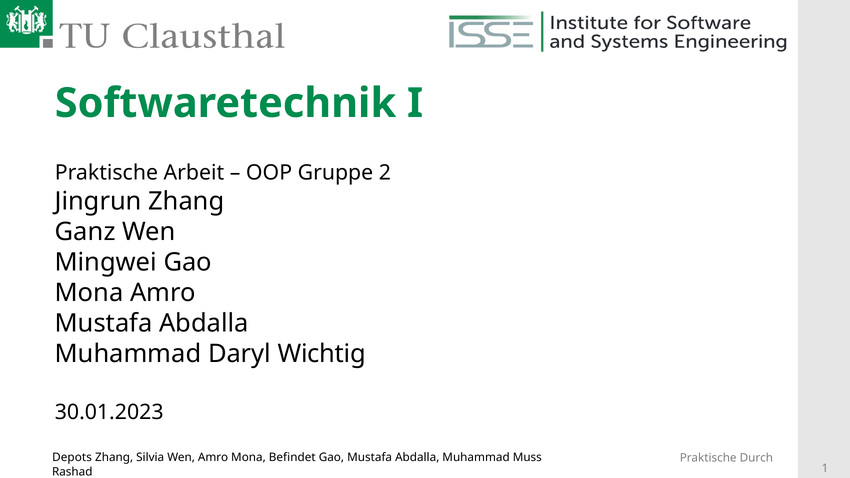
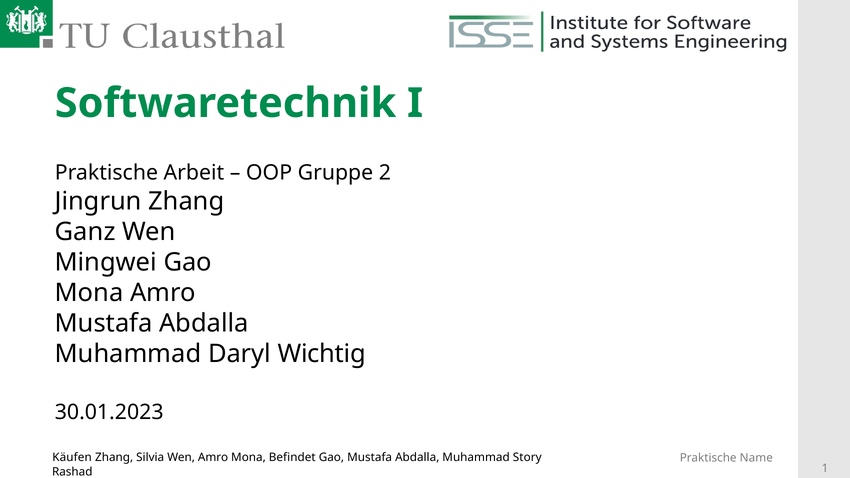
Depots: Depots -> Käufen (72, 458)
Muss: Muss -> Story (527, 458)
Durch: Durch -> Name (756, 458)
